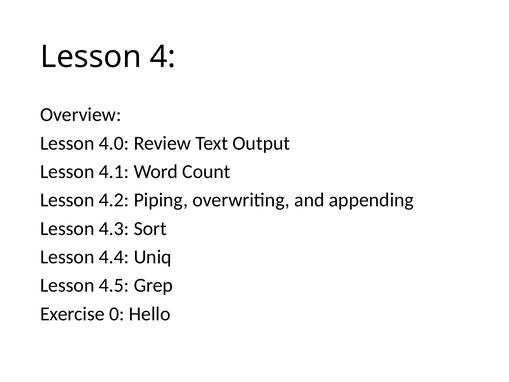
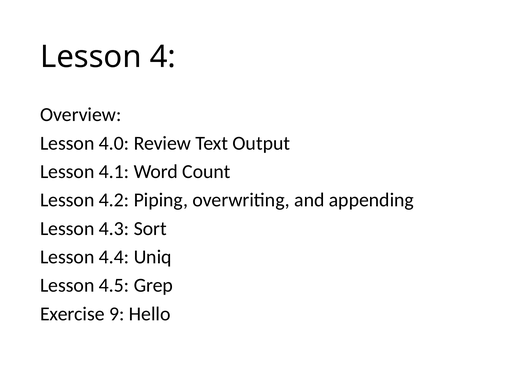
0: 0 -> 9 (117, 314)
